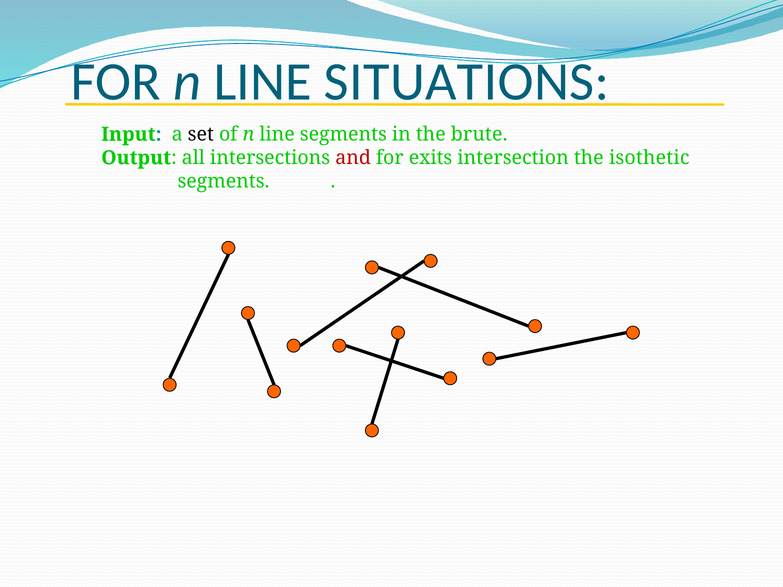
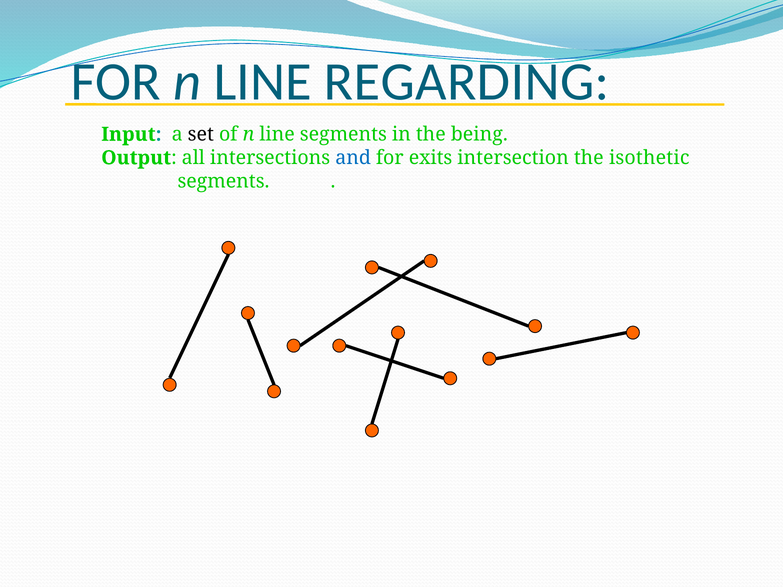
SITUATIONS: SITUATIONS -> REGARDING (467, 82)
brute: brute -> being (479, 134)
and colour: red -> blue (353, 158)
